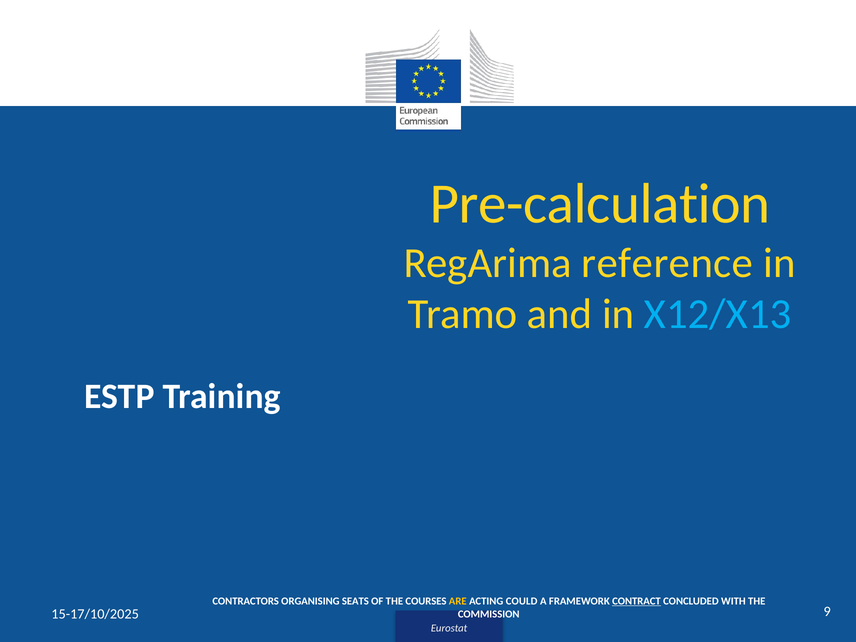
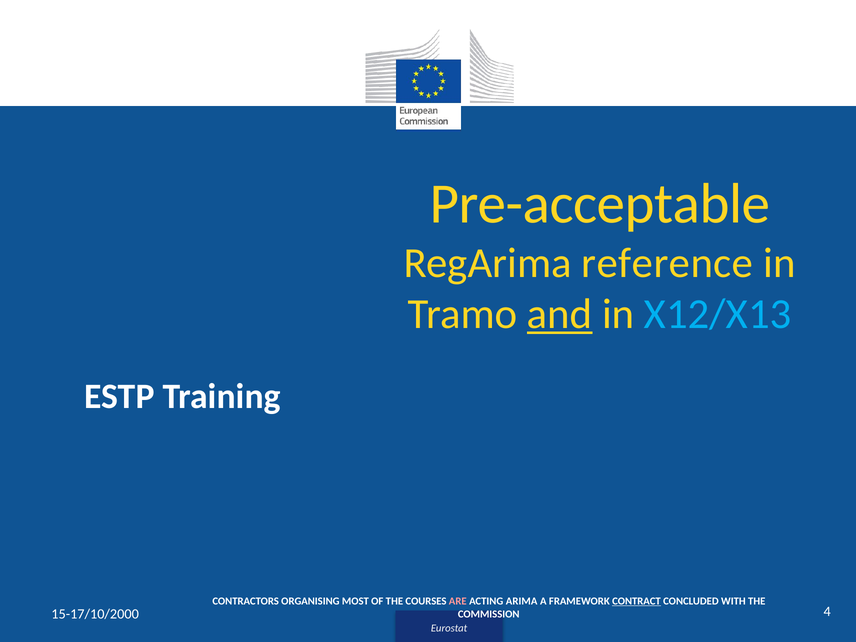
Pre-calculation: Pre-calculation -> Pre-acceptable (600, 204)
and underline: none -> present (560, 314)
SEATS: SEATS -> MOST (355, 601)
ARE colour: yellow -> pink (458, 601)
COULD: COULD -> ARIMA (522, 601)
15-17/10/2025: 15-17/10/2025 -> 15-17/10/2000 (95, 614)
9: 9 -> 4 (827, 612)
